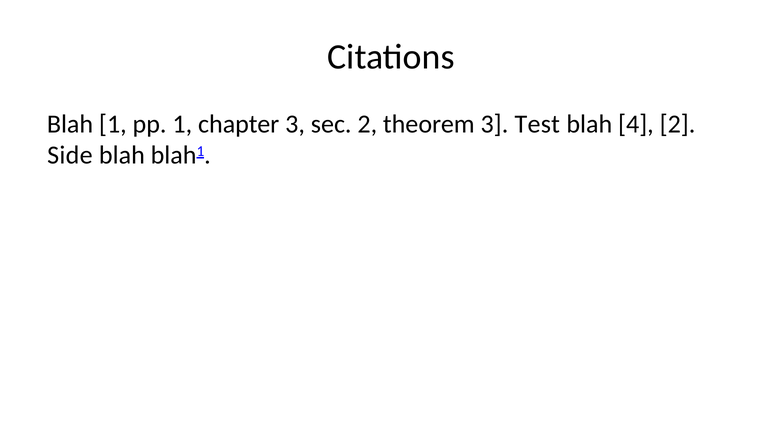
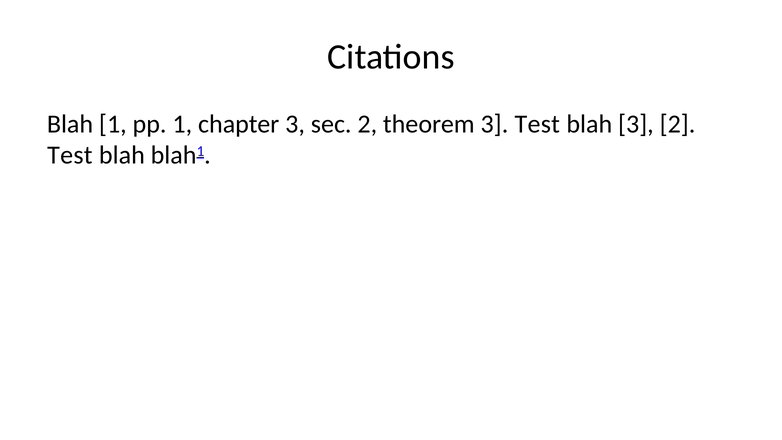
blah 4: 4 -> 3 (636, 124)
Side: Side -> Test (70, 155)
